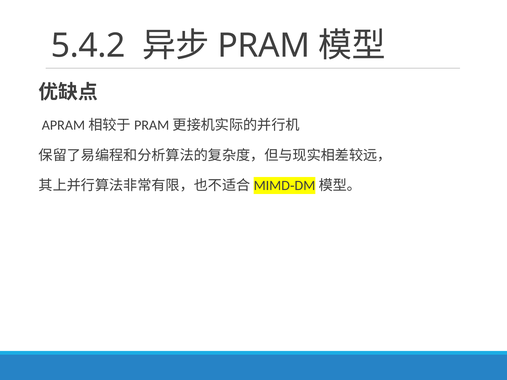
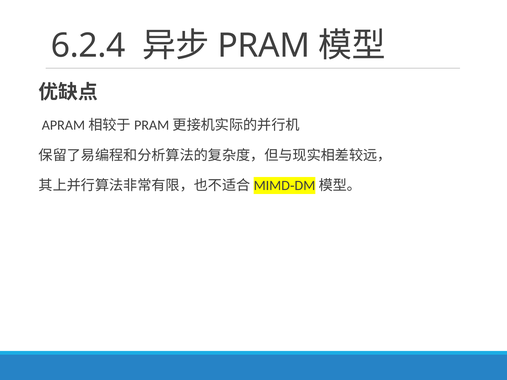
5.4.2: 5.4.2 -> 6.2.4 (88, 46)
